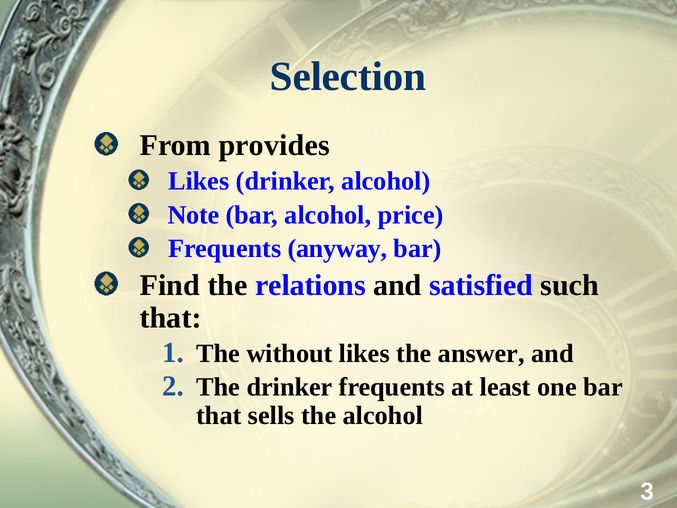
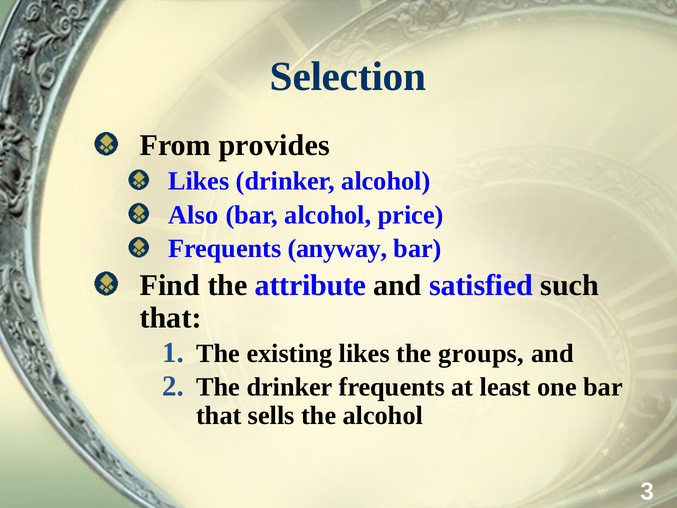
Note: Note -> Also (193, 215)
relations: relations -> attribute (311, 285)
without: without -> existing (290, 353)
answer: answer -> groups (481, 353)
